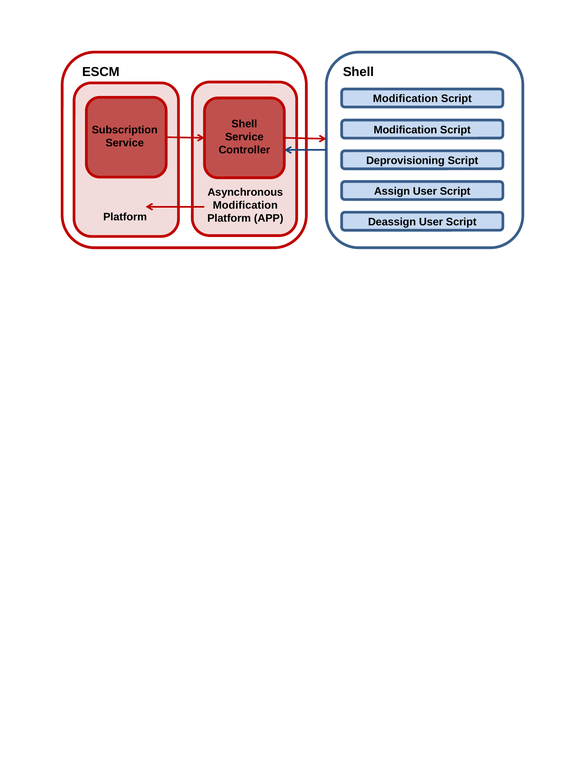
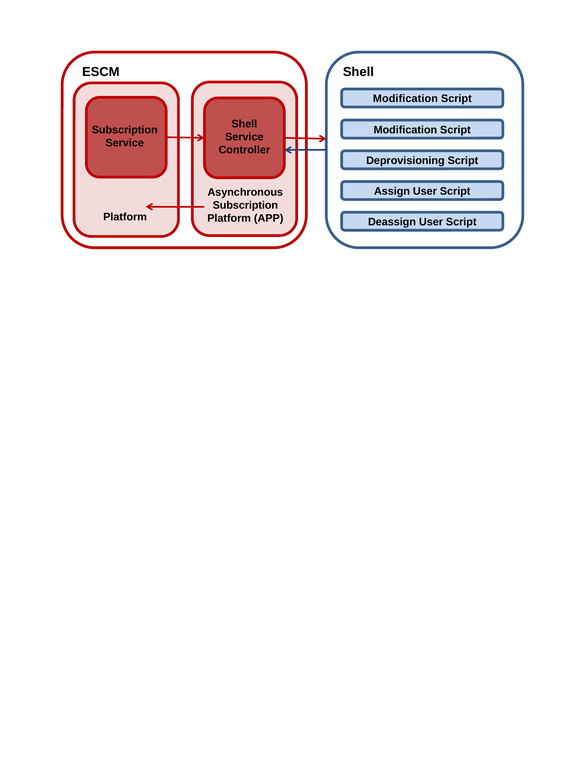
Modification: Modification -> Subscription (245, 205)
